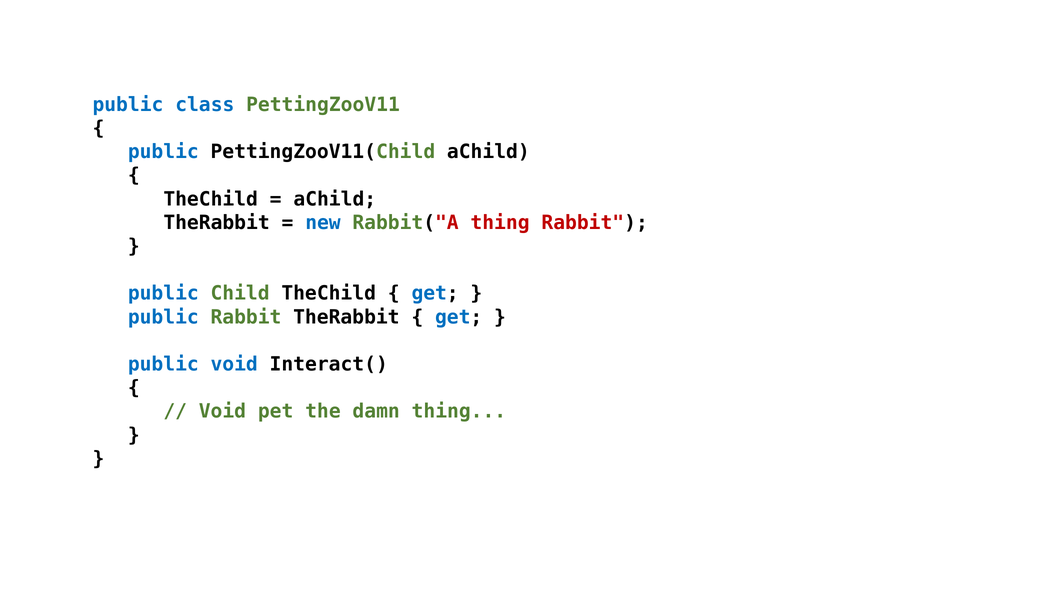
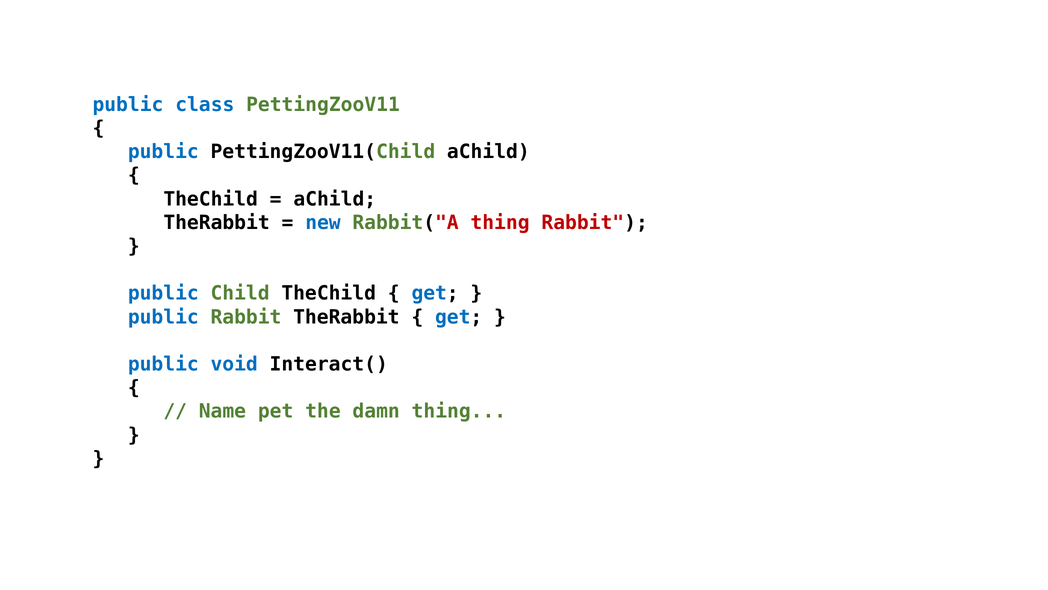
Void: Void -> Name (222, 411)
